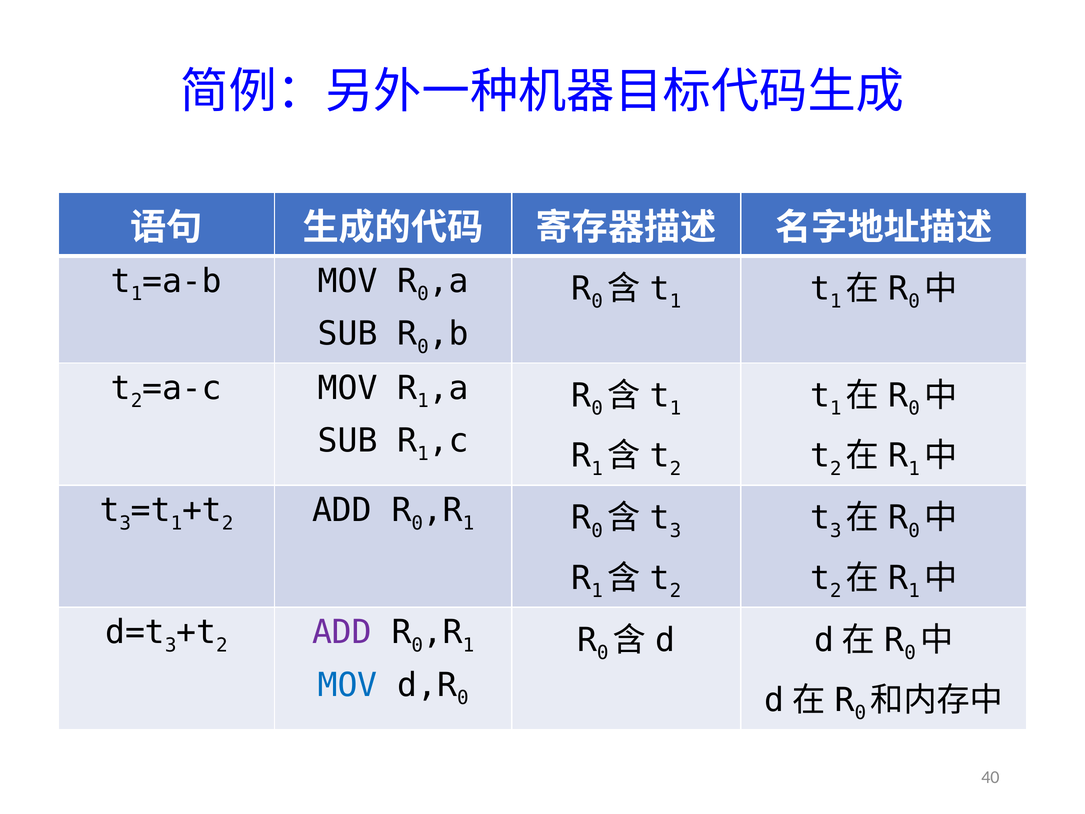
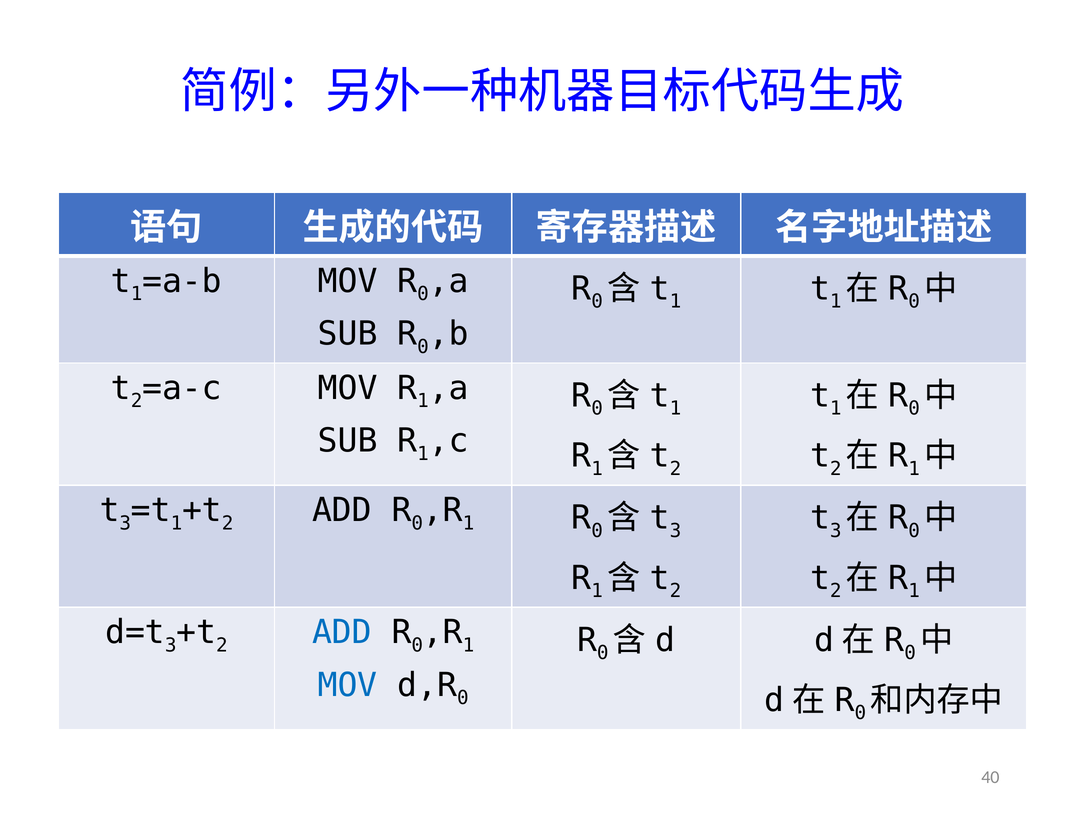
ADD colour: purple -> blue (342, 632)
